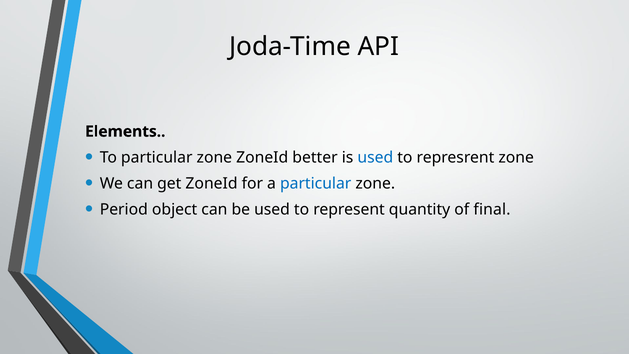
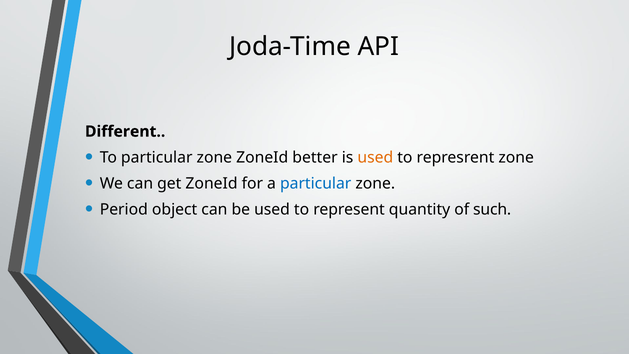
Elements: Elements -> Different (125, 131)
used colour: blue -> orange (375, 157)
final: final -> such (492, 209)
